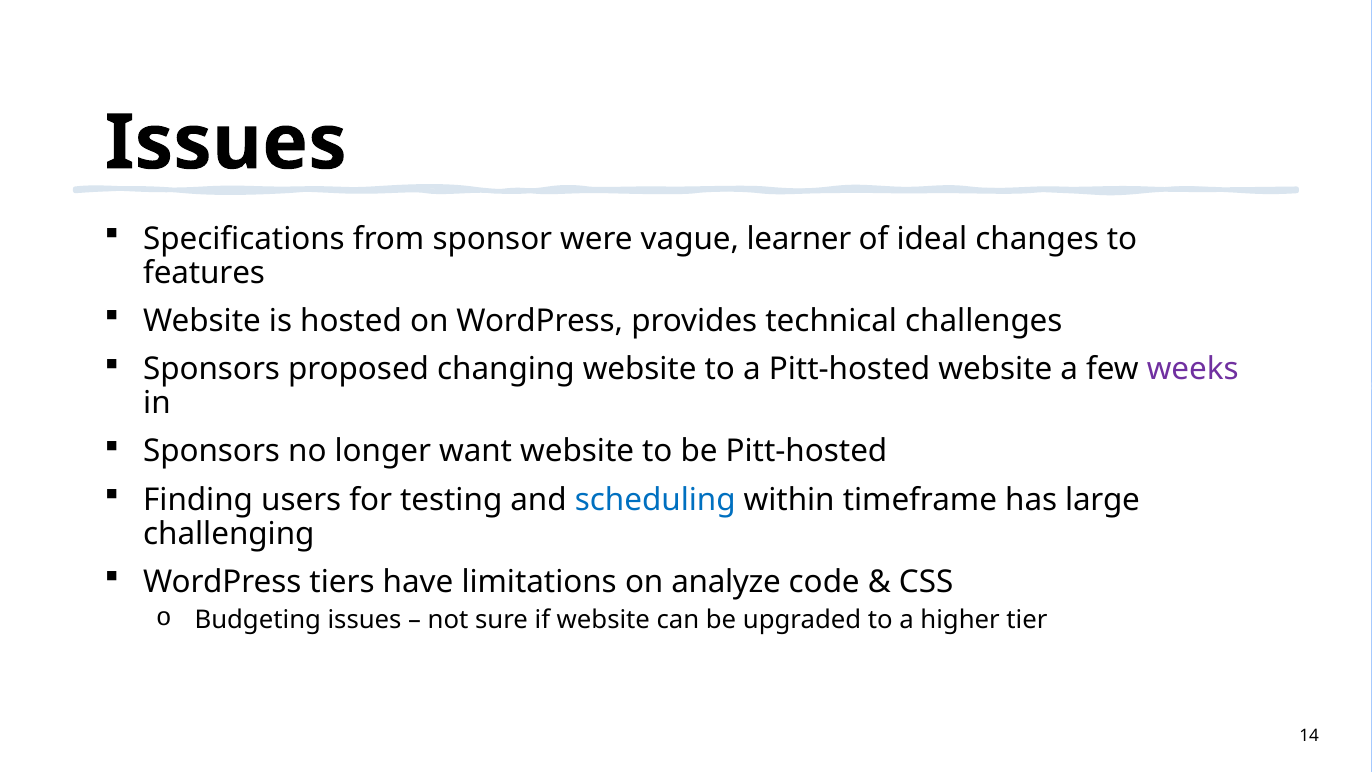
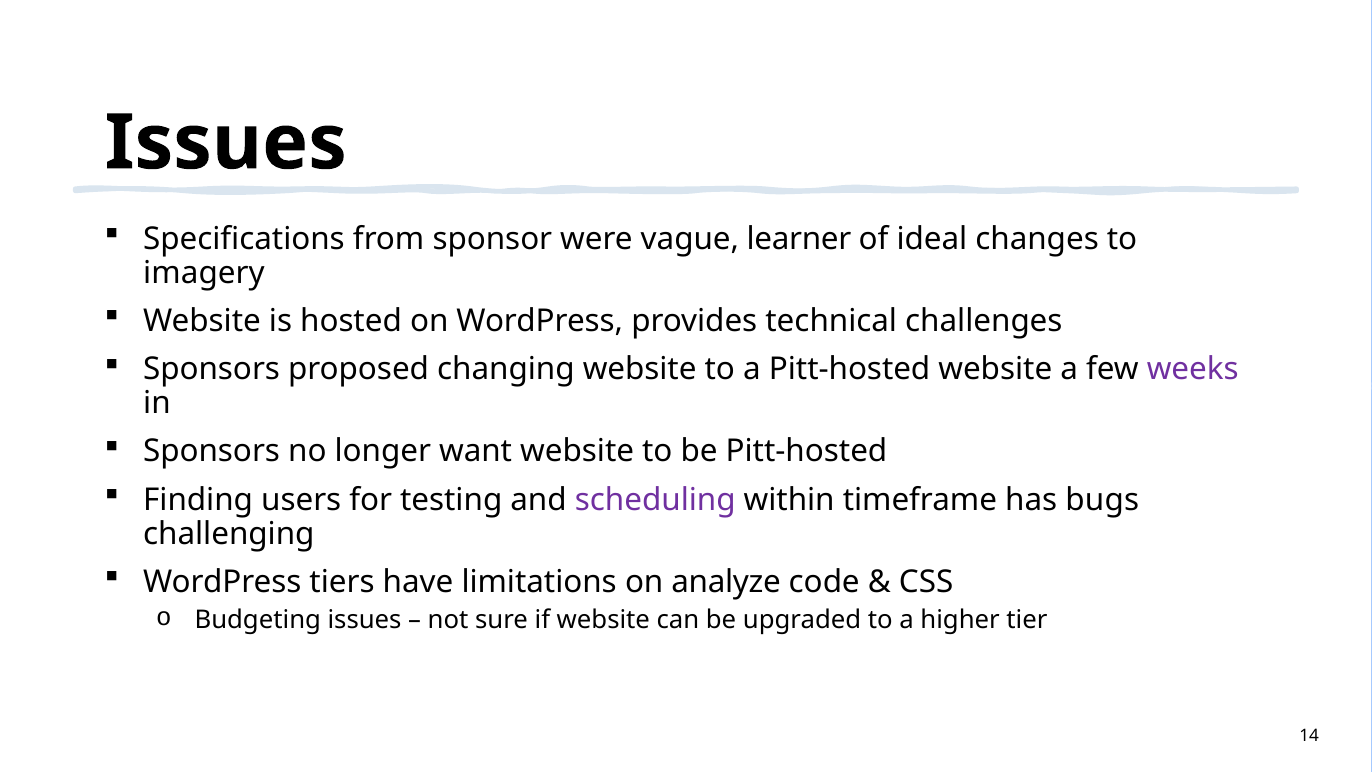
features: features -> imagery (204, 273)
scheduling colour: blue -> purple (655, 500)
large: large -> bugs (1102, 500)
